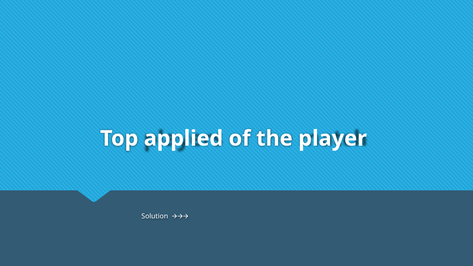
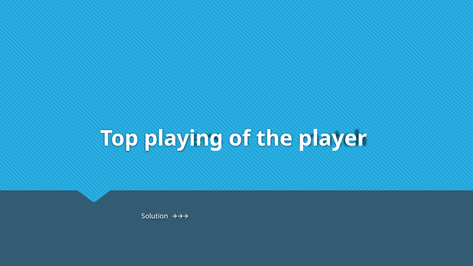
applied: applied -> playing (183, 138)
